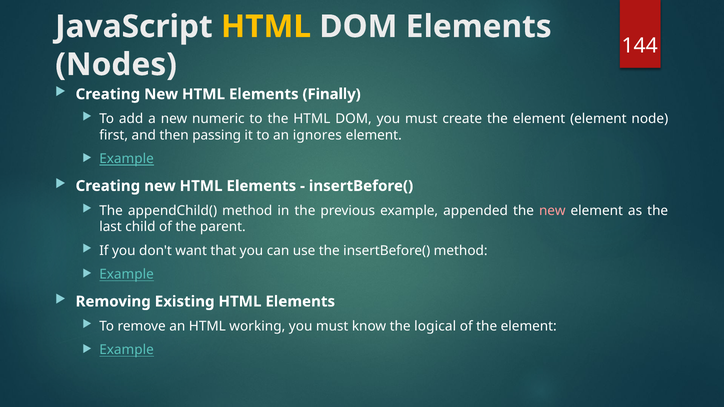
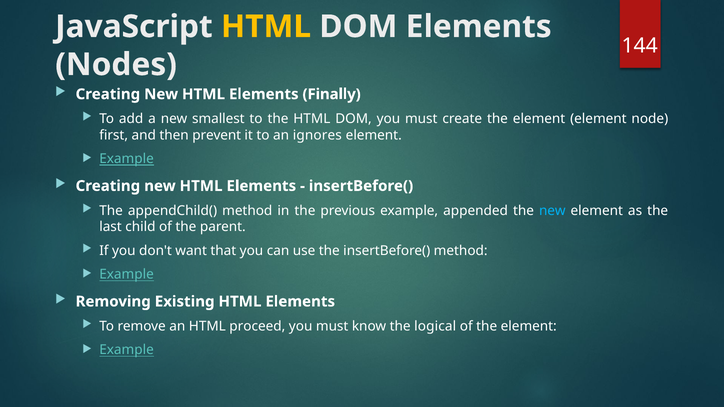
numeric: numeric -> smallest (218, 119)
passing: passing -> prevent (217, 135)
new colour: pink -> light blue (552, 211)
working: working -> proceed (257, 326)
